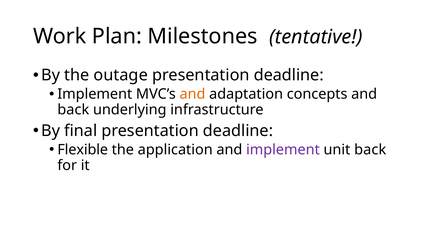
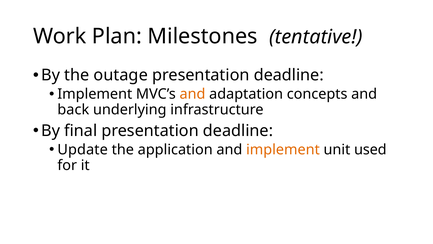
Flexible: Flexible -> Update (83, 149)
implement colour: purple -> orange (283, 149)
unit back: back -> used (370, 149)
